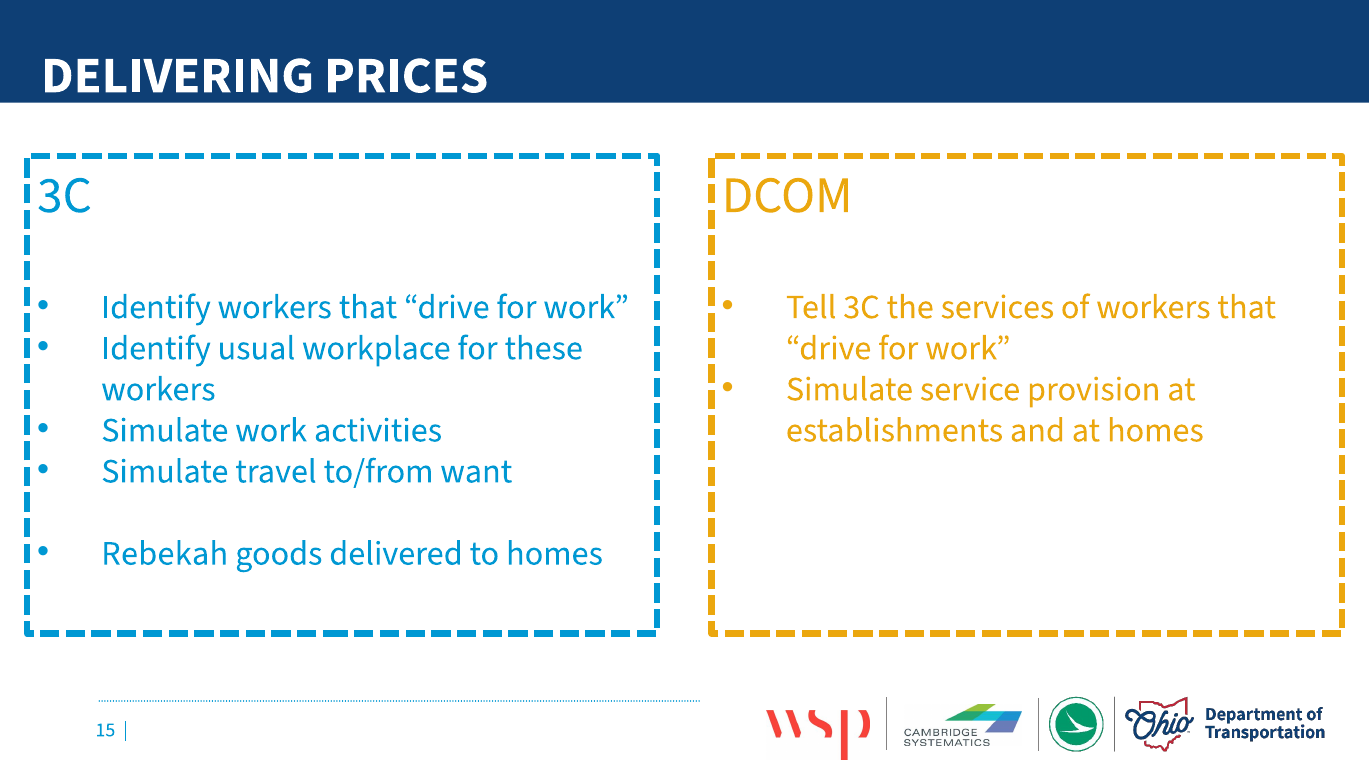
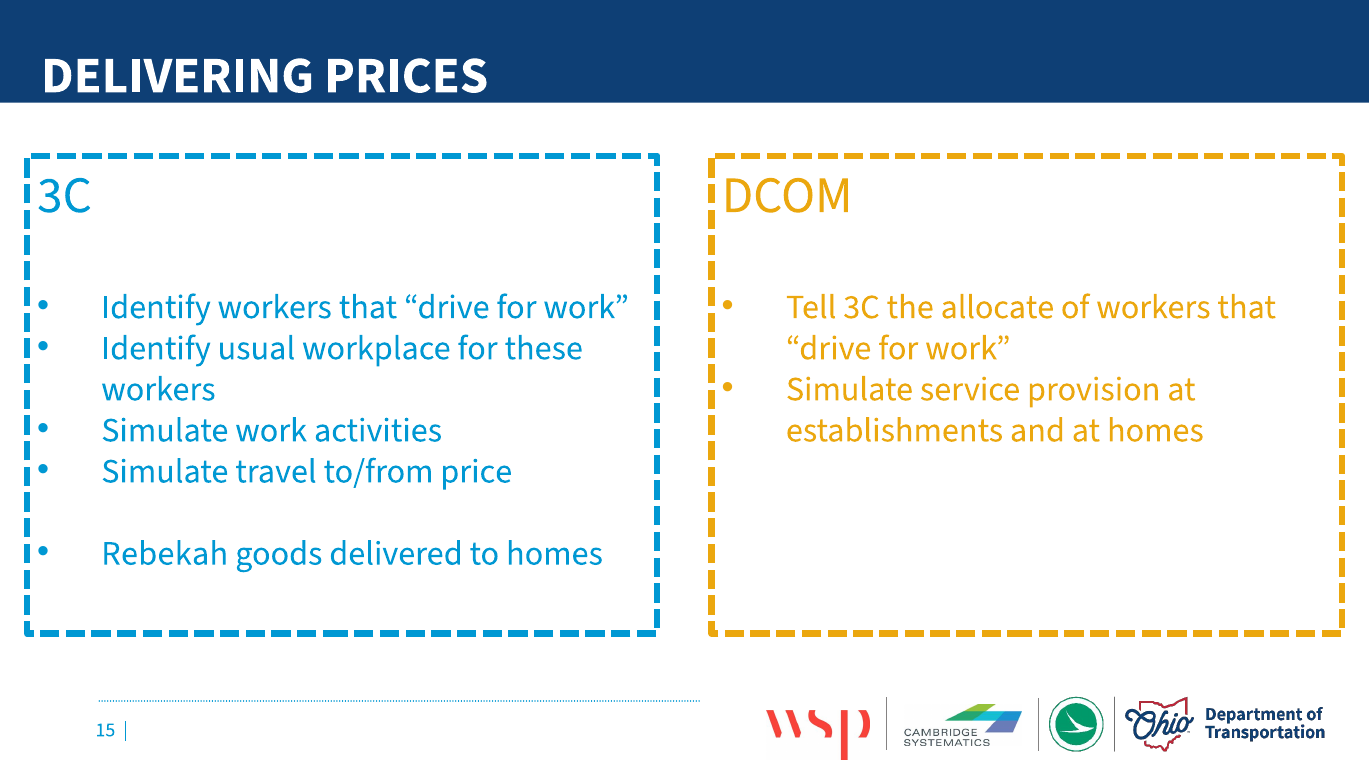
services: services -> allocate (997, 307)
want: want -> price (476, 471)
